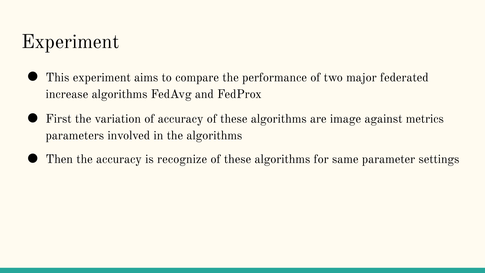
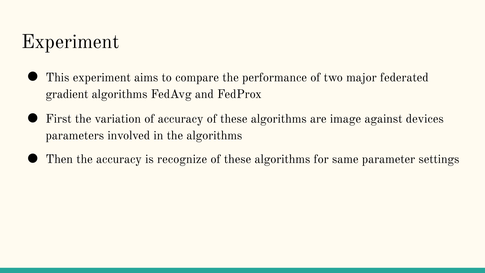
increase: increase -> gradient (67, 94)
metrics: metrics -> devices (425, 119)
